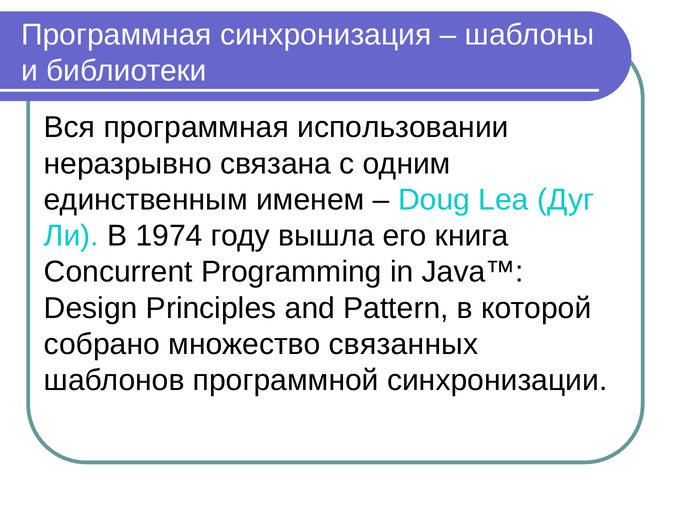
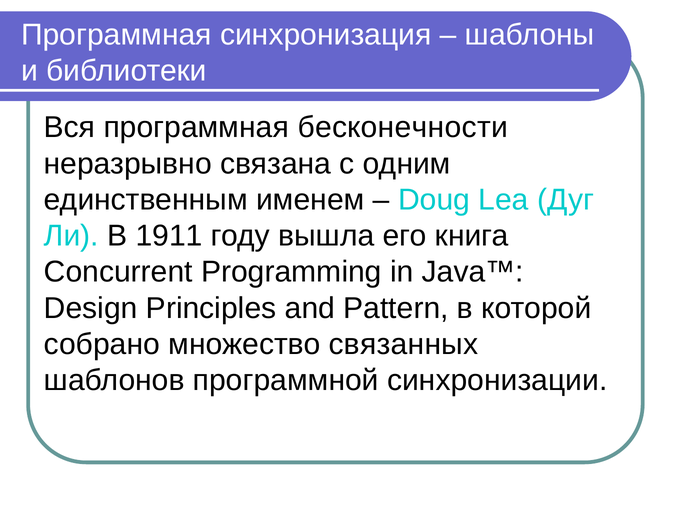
использовании: использовании -> бесконечности (403, 127)
1974: 1974 -> 1911 (169, 236)
